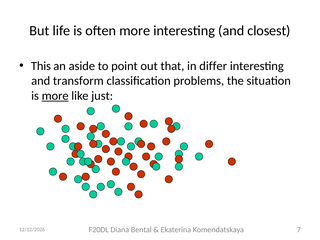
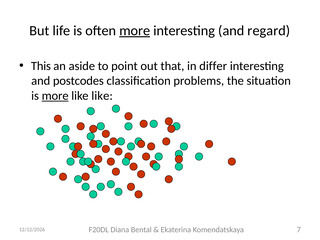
more underline: none -> present (135, 31)
closest: closest -> regard (269, 31)
transform: transform -> postcodes (78, 81)
like just: just -> like (102, 96)
